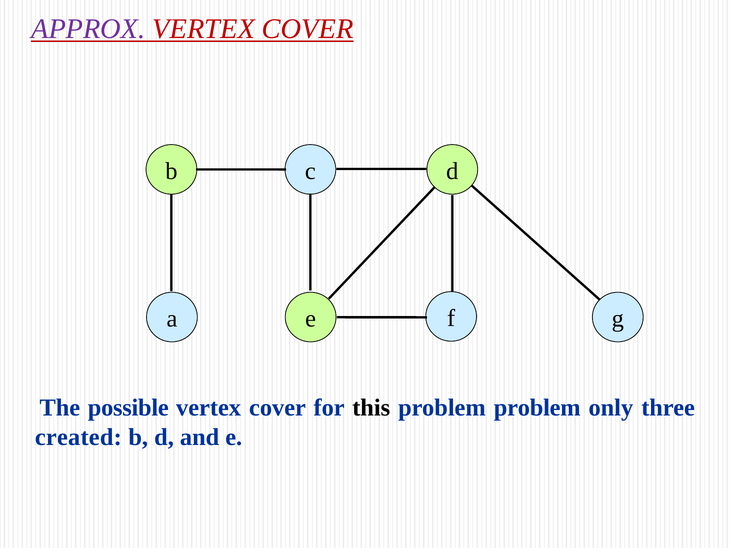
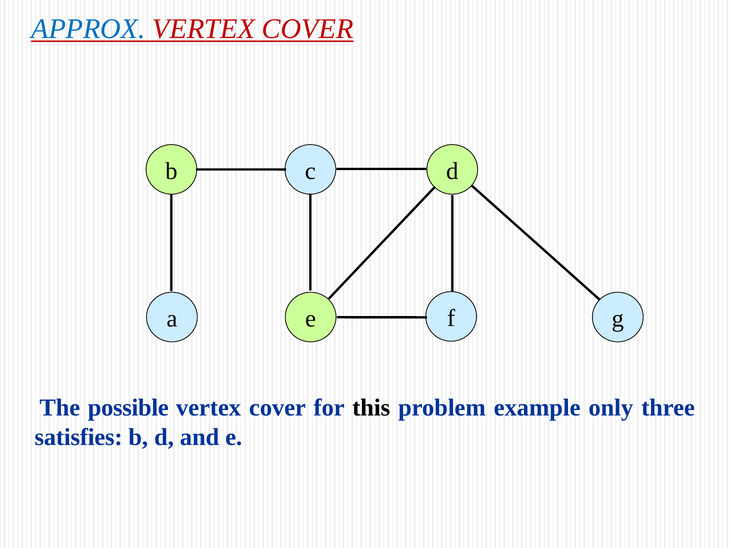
APPROX colour: purple -> blue (88, 29)
problem problem: problem -> example (537, 408)
created: created -> satisfies (79, 437)
